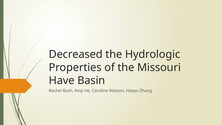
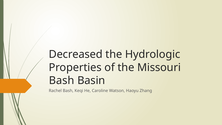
Have: Have -> Bash (62, 80)
